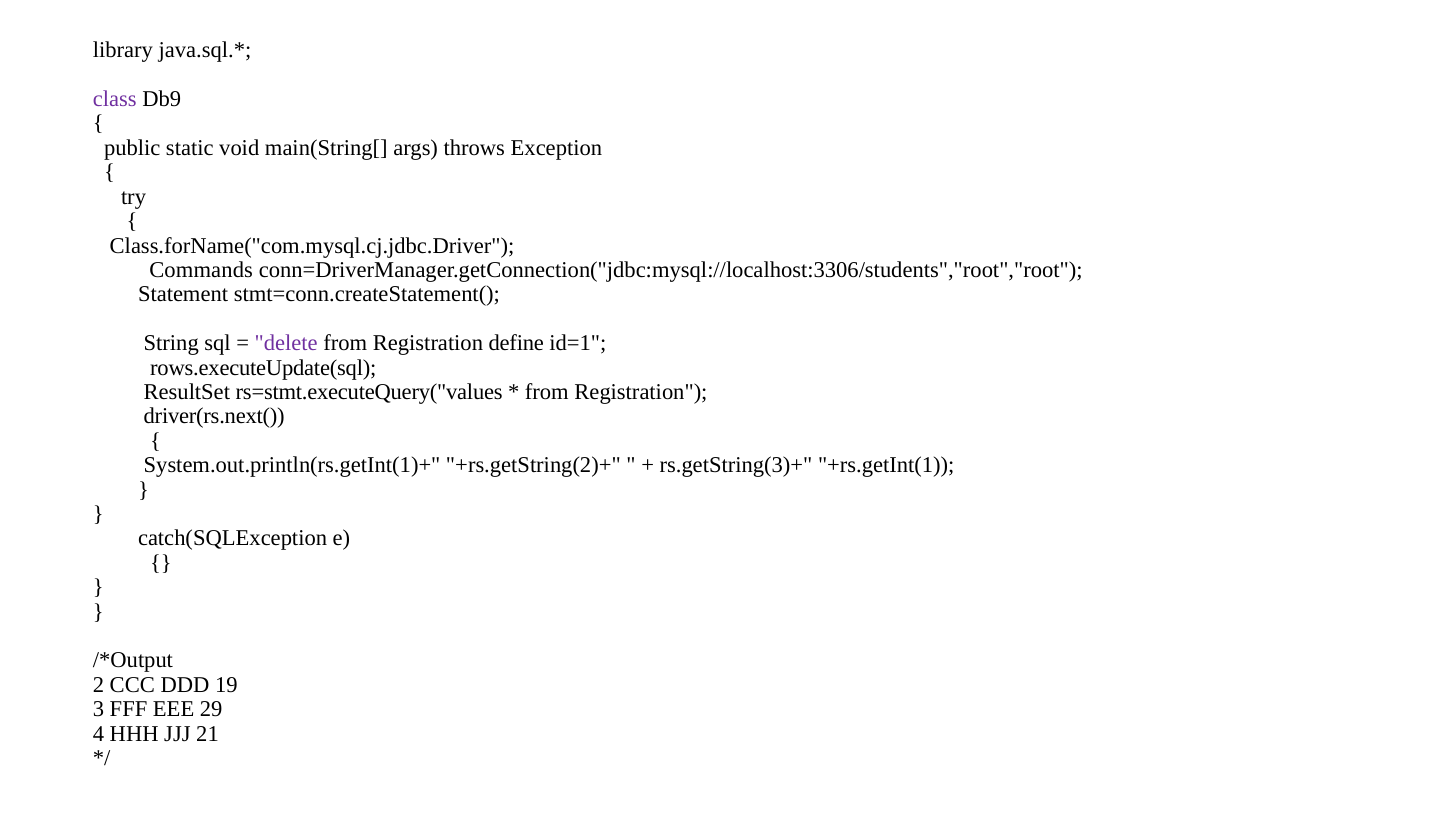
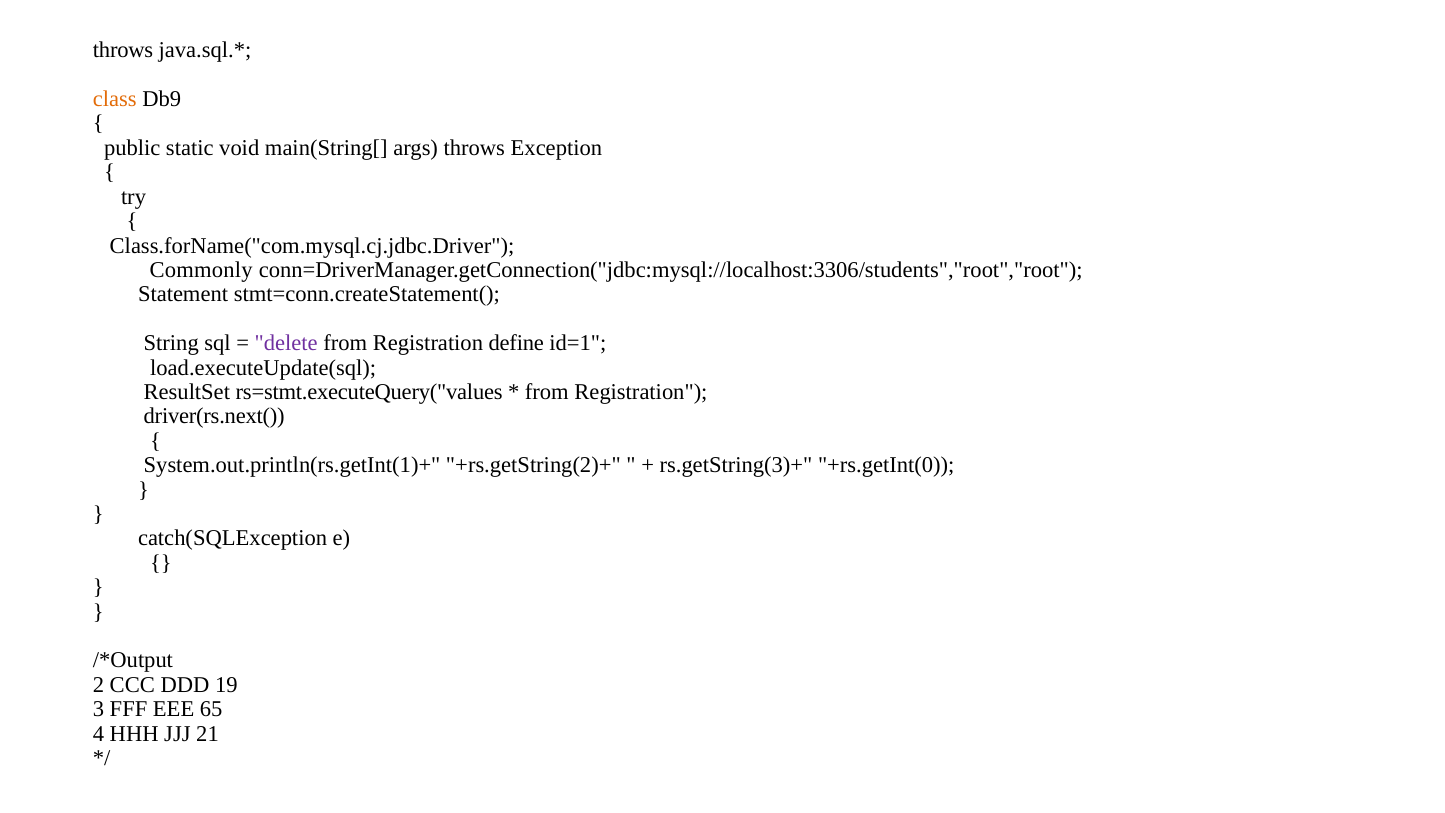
library: library -> throws (123, 50)
class colour: purple -> orange (115, 99)
Commands: Commands -> Commonly (201, 270)
rows.executeUpdate(sql: rows.executeUpdate(sql -> load.executeUpdate(sql (263, 368)
+rs.getInt(1: +rs.getInt(1 -> +rs.getInt(0 (886, 465)
29: 29 -> 65 (211, 709)
